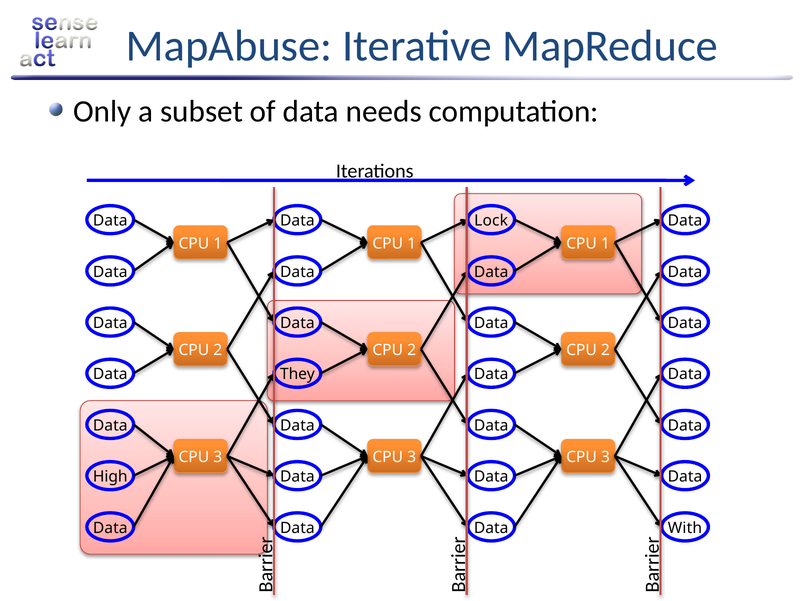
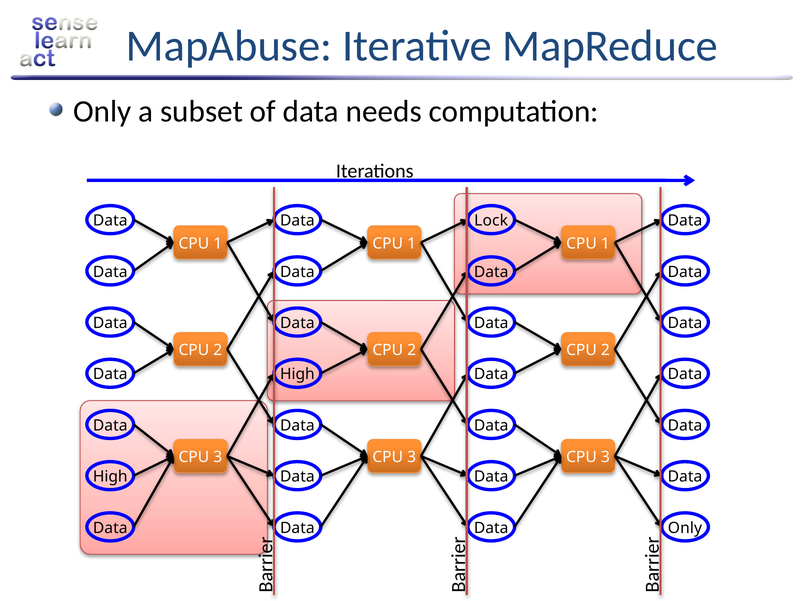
They: They -> High (297, 375)
With: With -> Only (685, 528)
